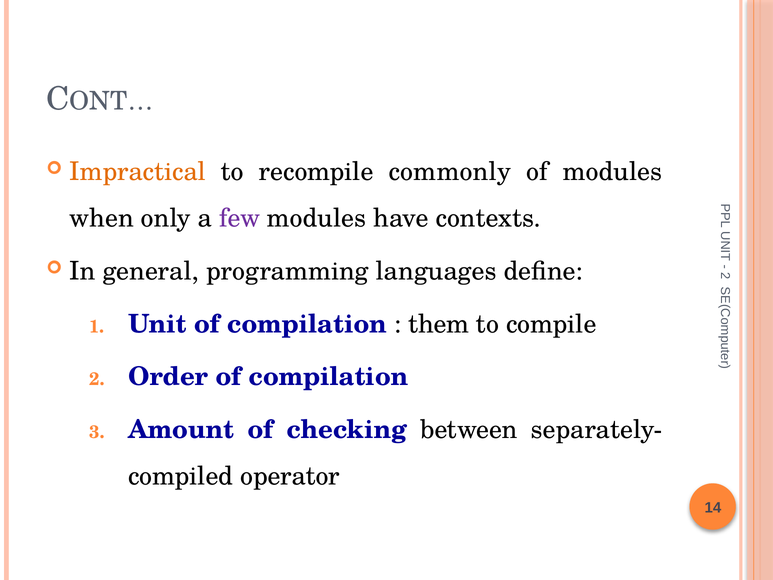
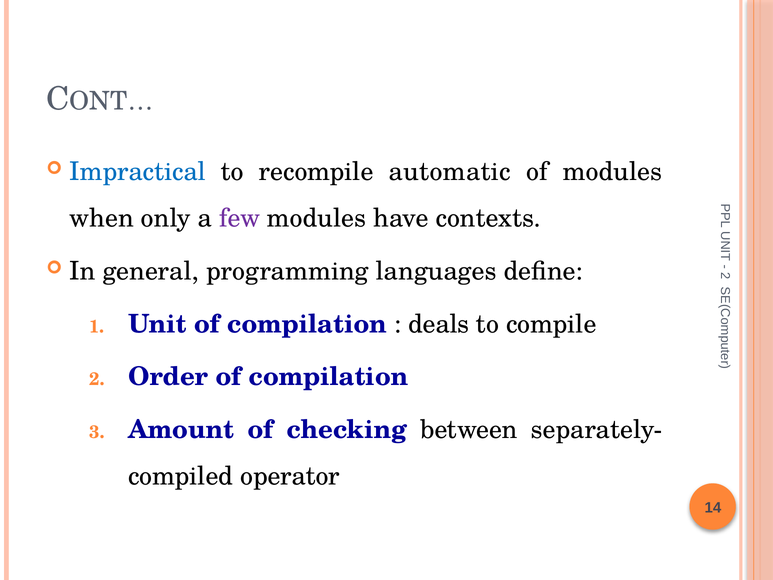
Impractical colour: orange -> blue (138, 172)
commonly: commonly -> automatic (450, 172)
them: them -> deals (439, 324)
